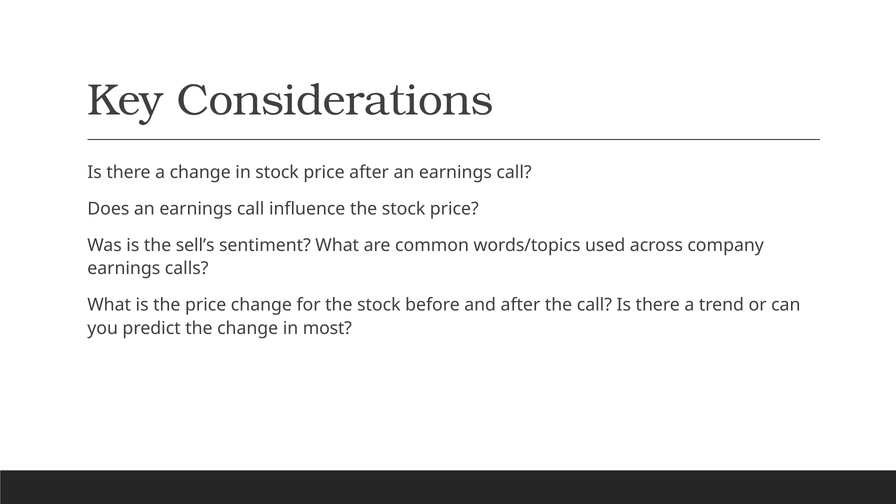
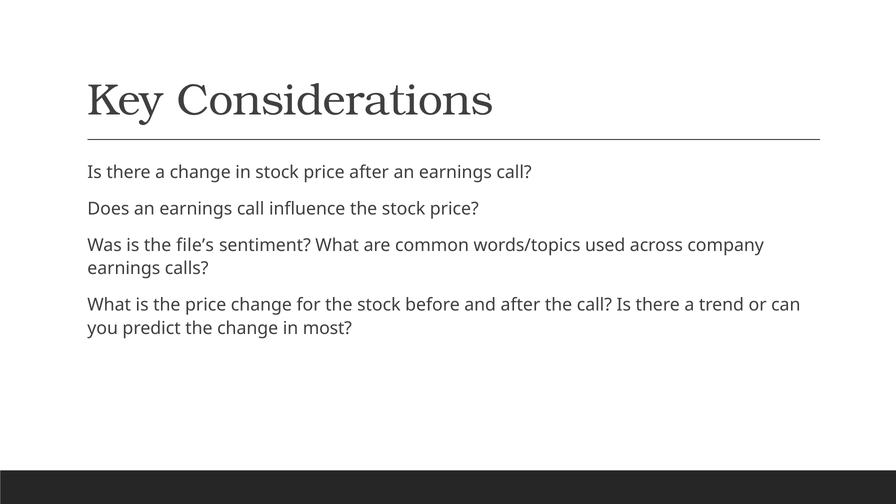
sell’s: sell’s -> file’s (195, 245)
